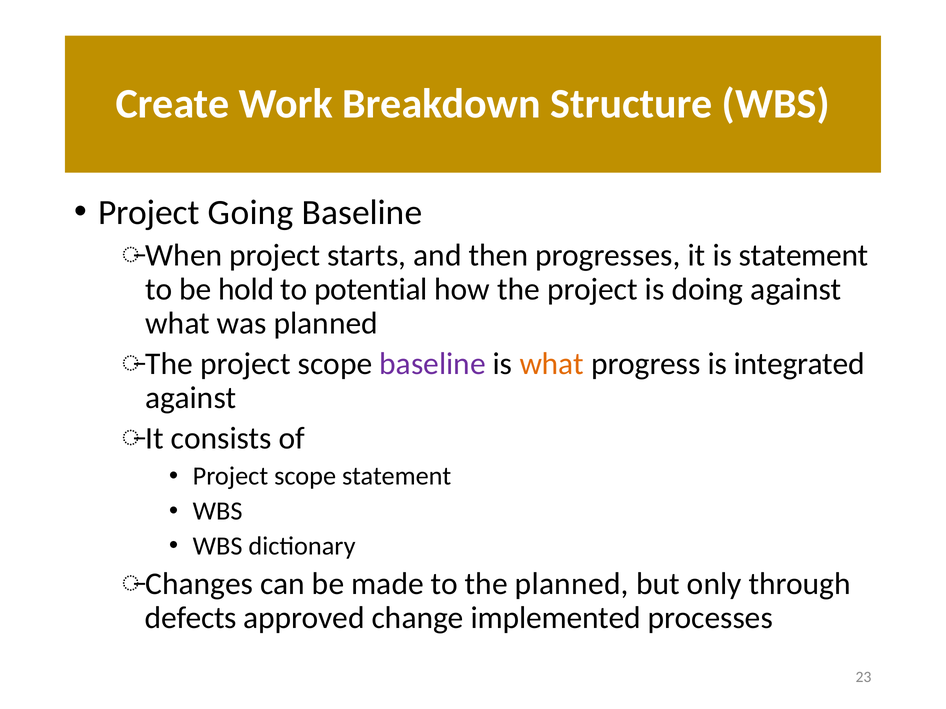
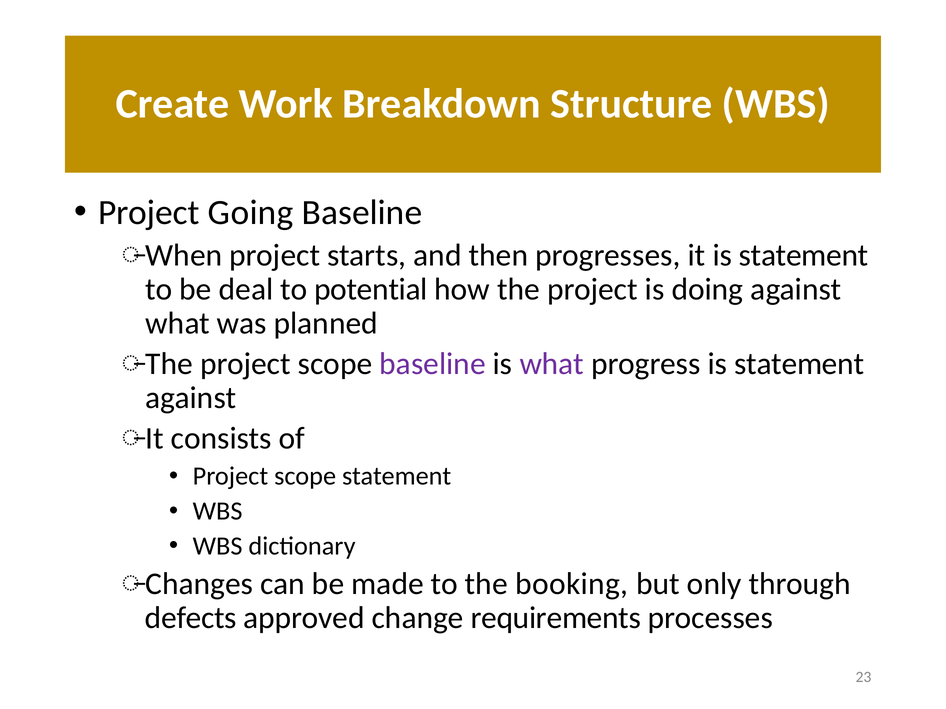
hold: hold -> deal (246, 289)
what colour: orange -> purple (552, 364)
progress is integrated: integrated -> statement (799, 364)
the planned: planned -> booking (572, 584)
implemented: implemented -> requirements (556, 618)
